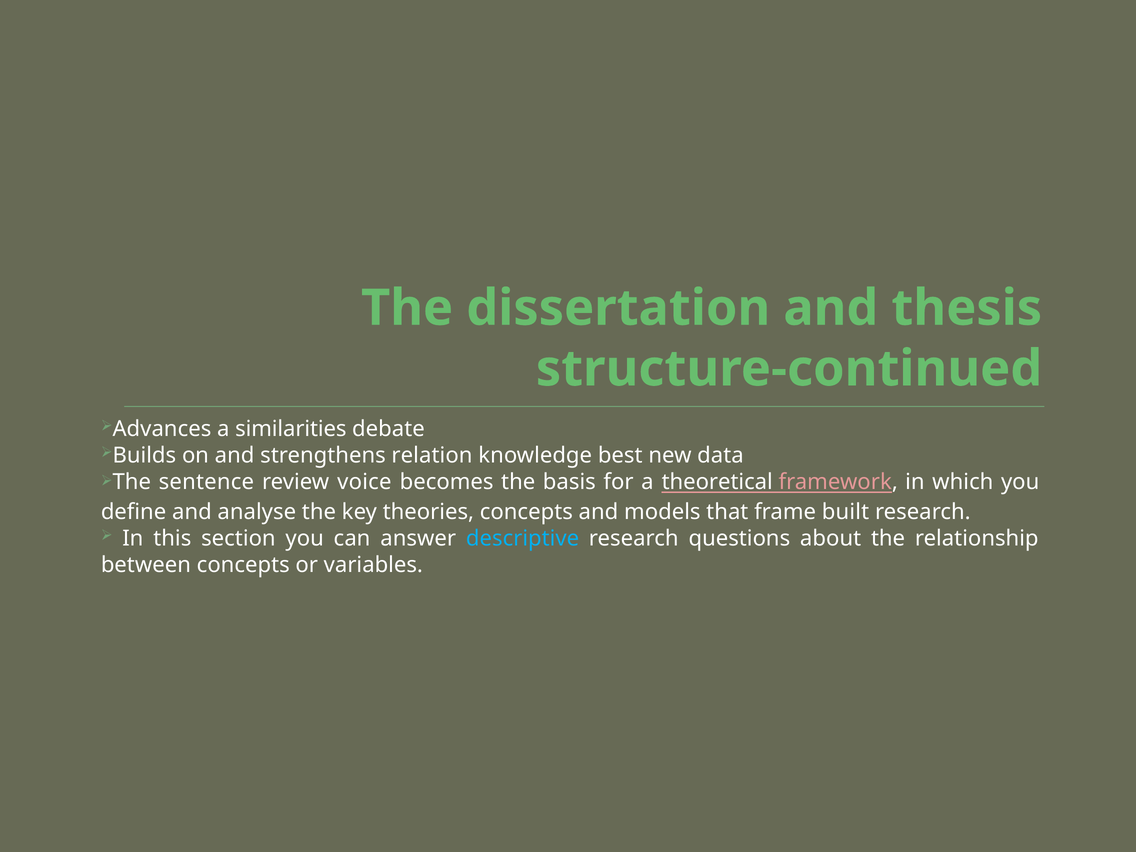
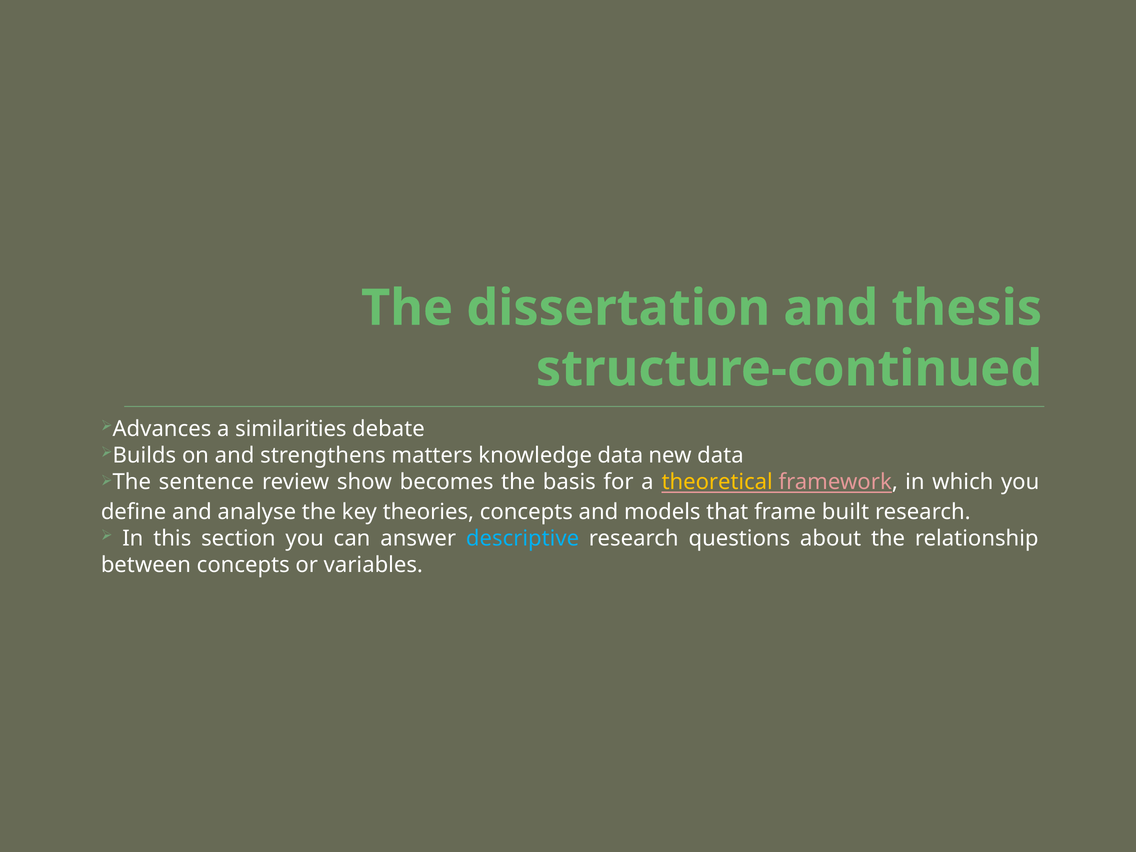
relation: relation -> matters (432, 455)
knowledge best: best -> data (620, 455)
voice: voice -> show (364, 482)
theoretical colour: white -> yellow (717, 482)
